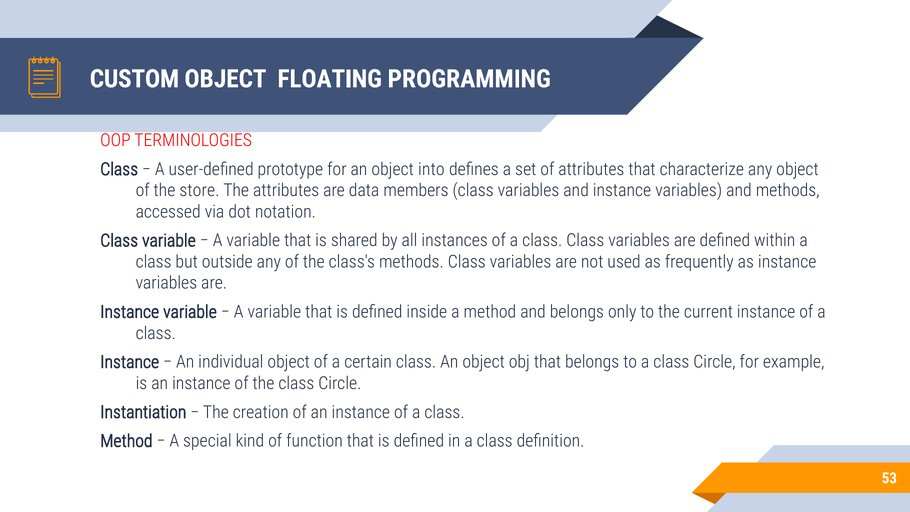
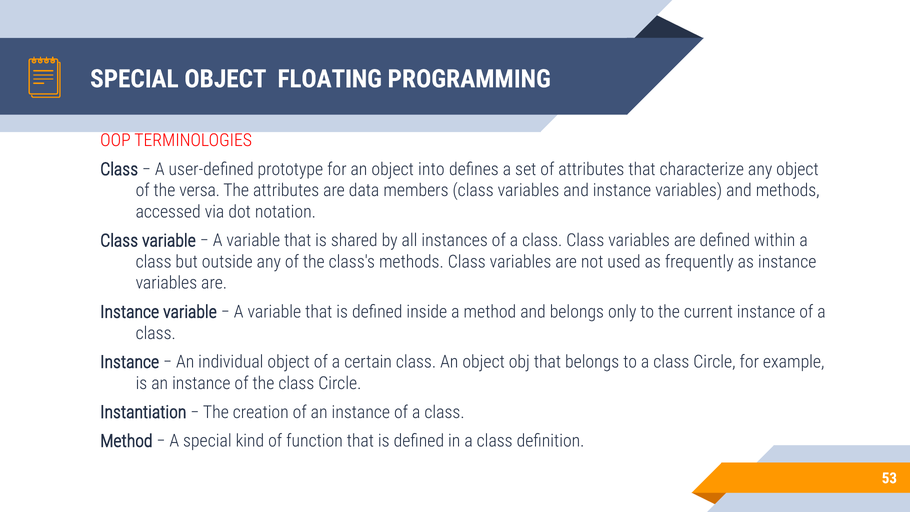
CUSTOM: CUSTOM -> SPECIAL (134, 79)
store: store -> versa (200, 190)
